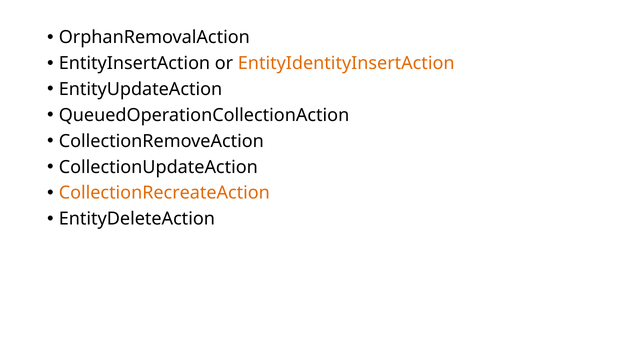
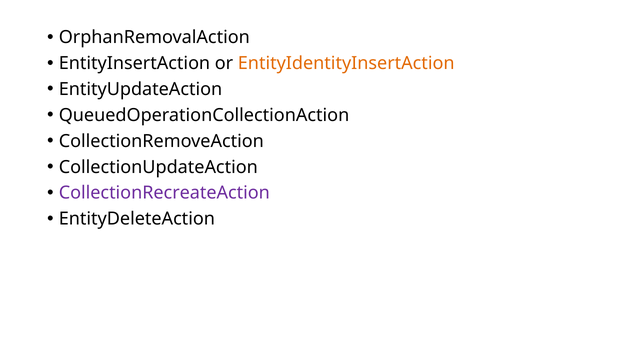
CollectionRecreateAction colour: orange -> purple (164, 193)
